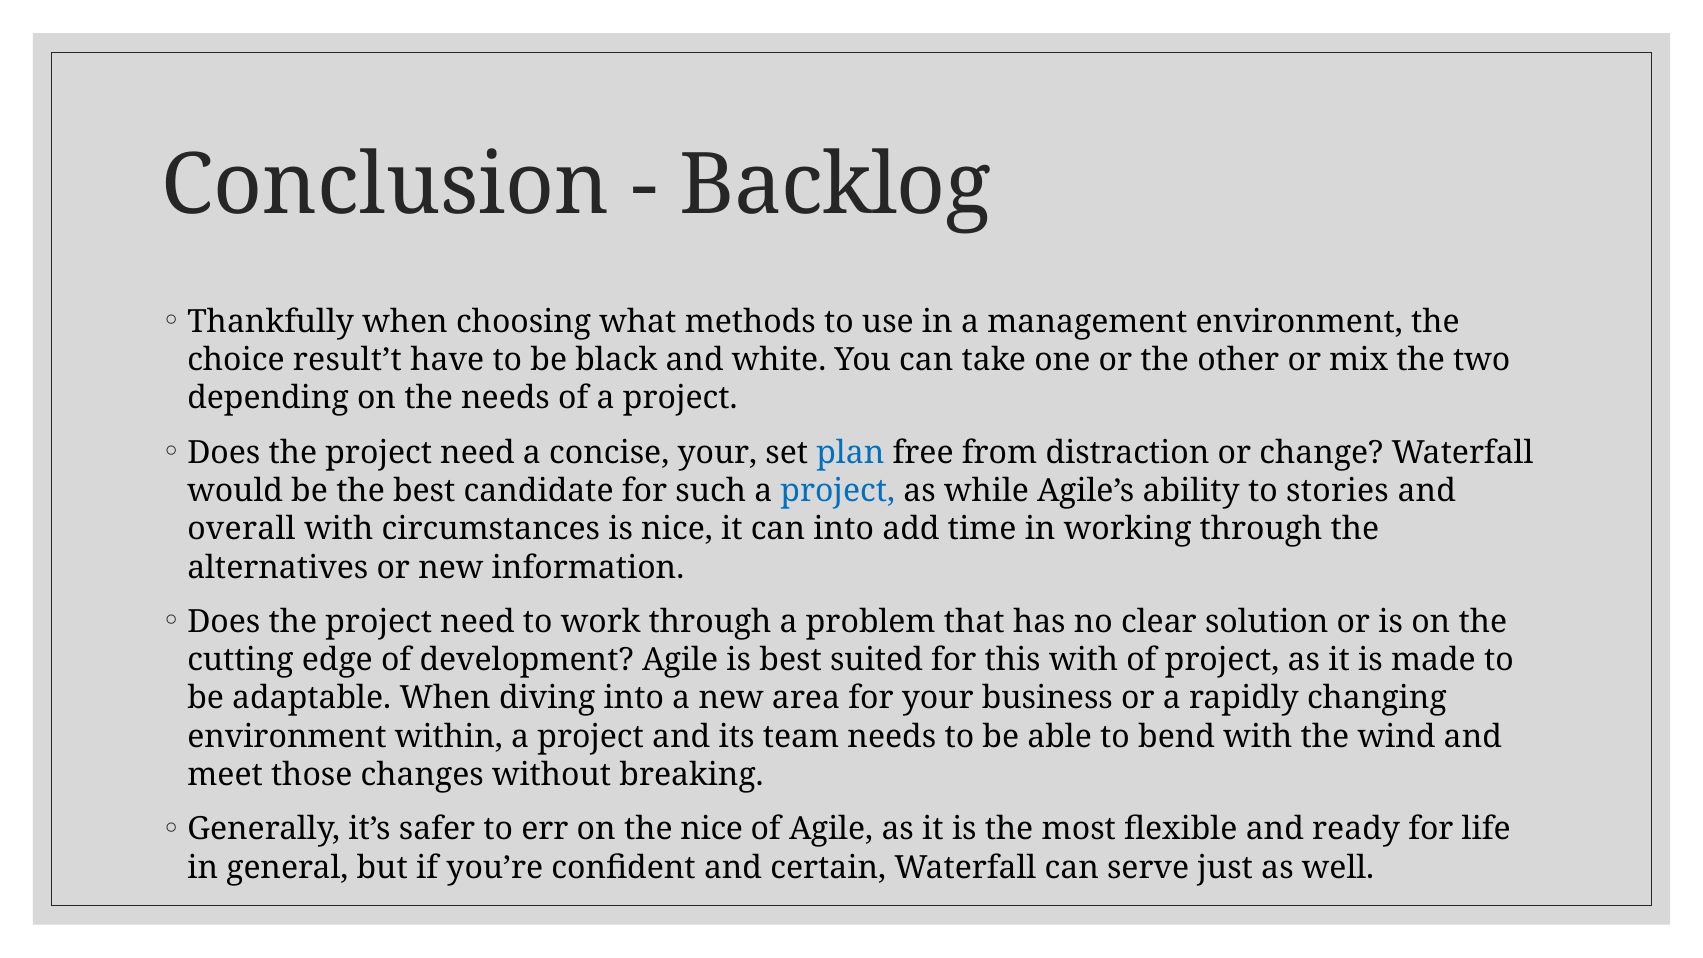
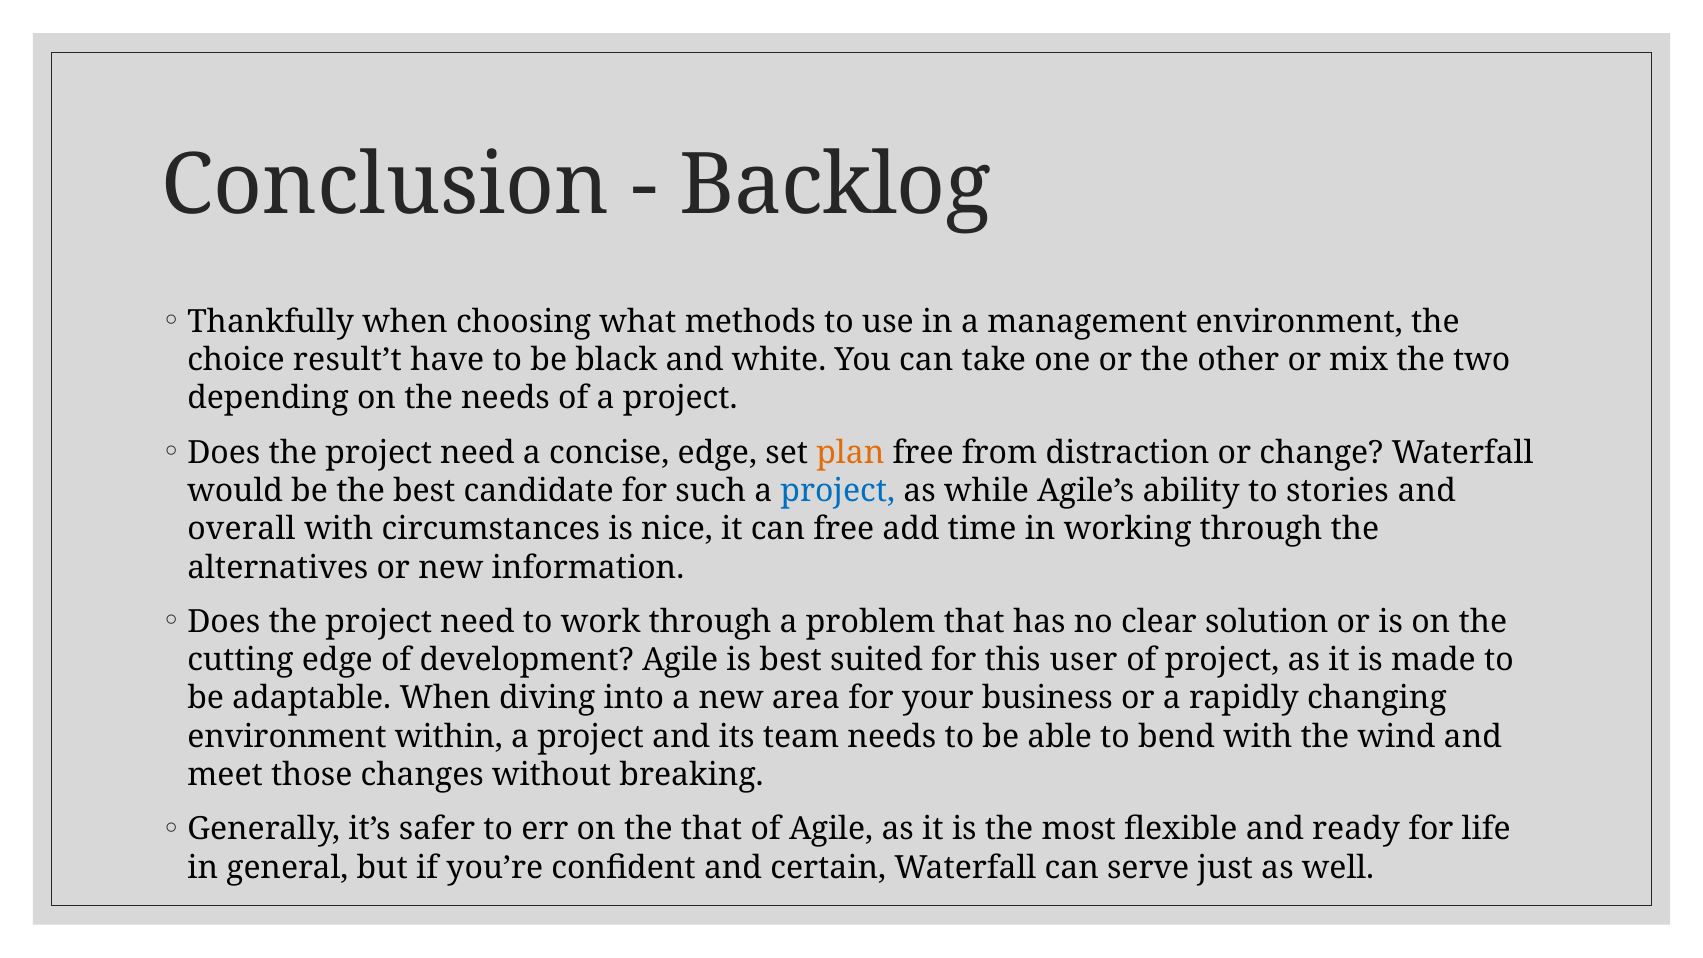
concise your: your -> edge (717, 452)
plan colour: blue -> orange (850, 452)
can into: into -> free (844, 529)
this with: with -> user (1083, 660)
the nice: nice -> that (711, 829)
